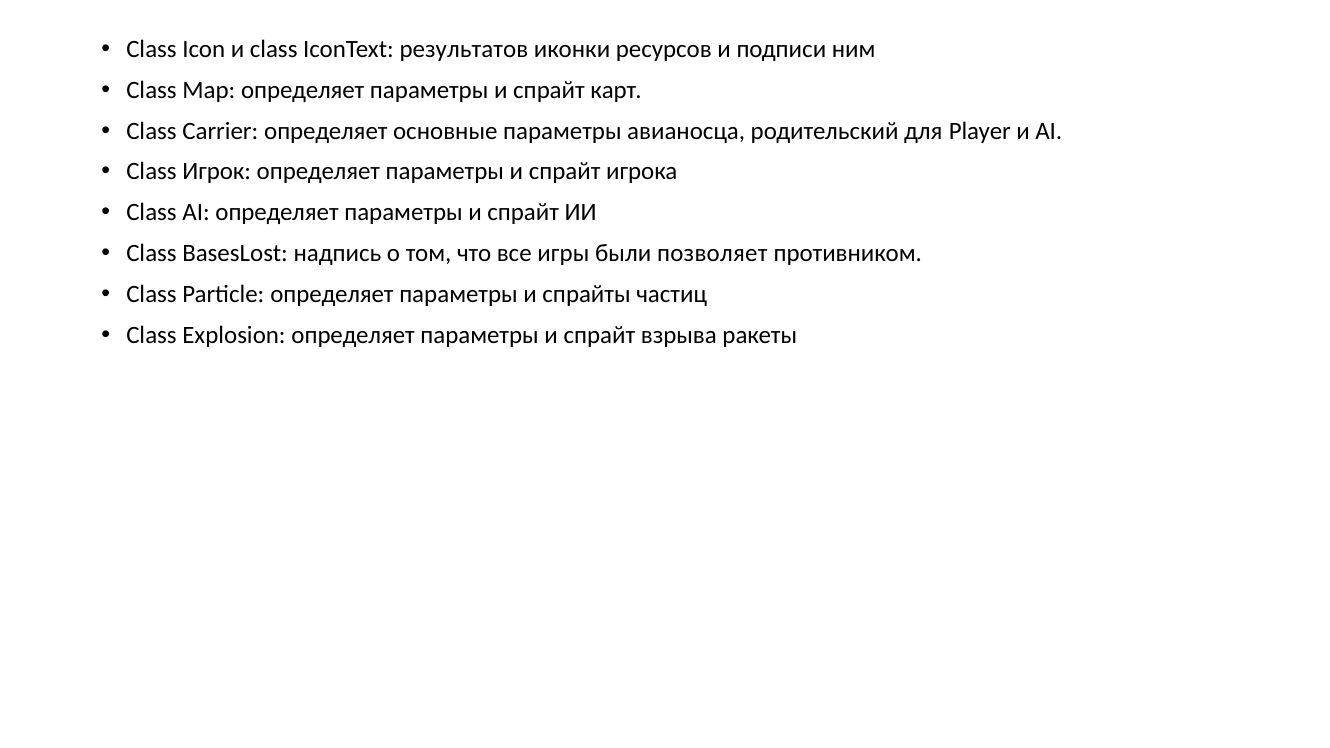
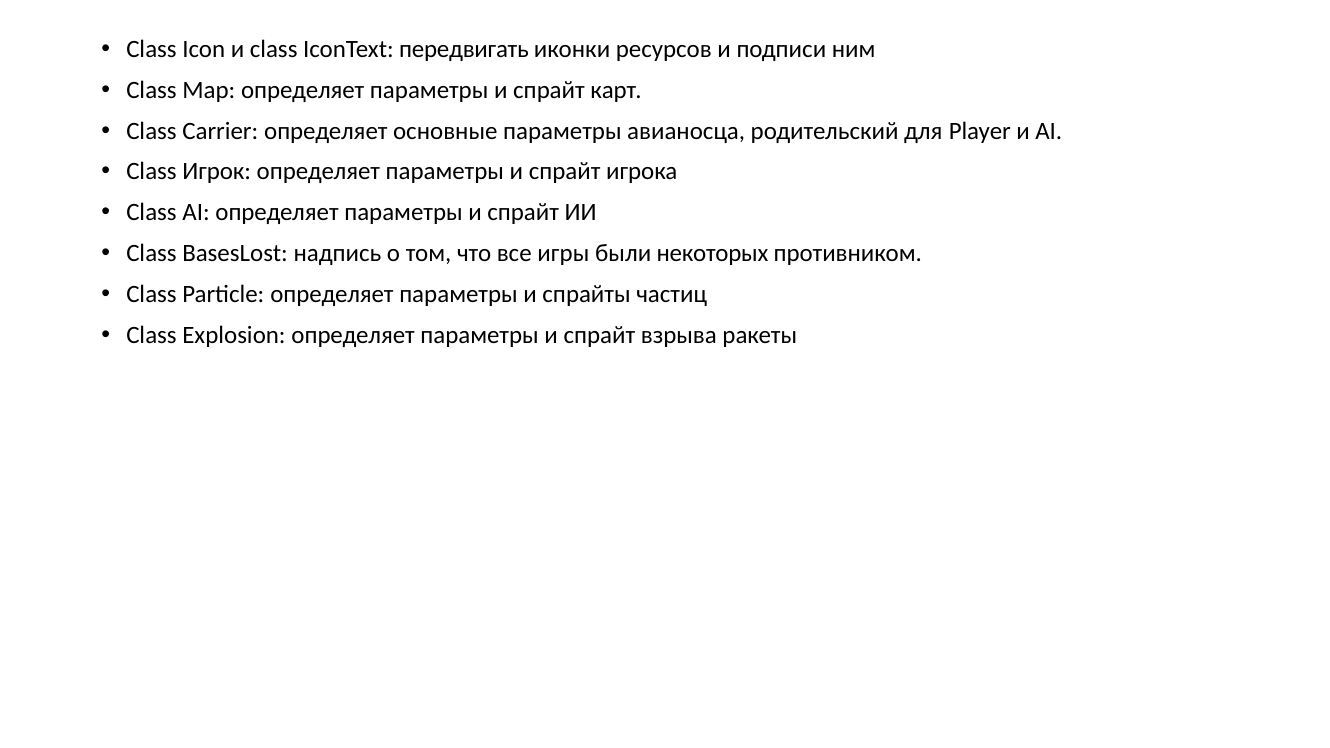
результатов: результатов -> передвигать (464, 49)
позволяет: позволяет -> некоторых (713, 253)
